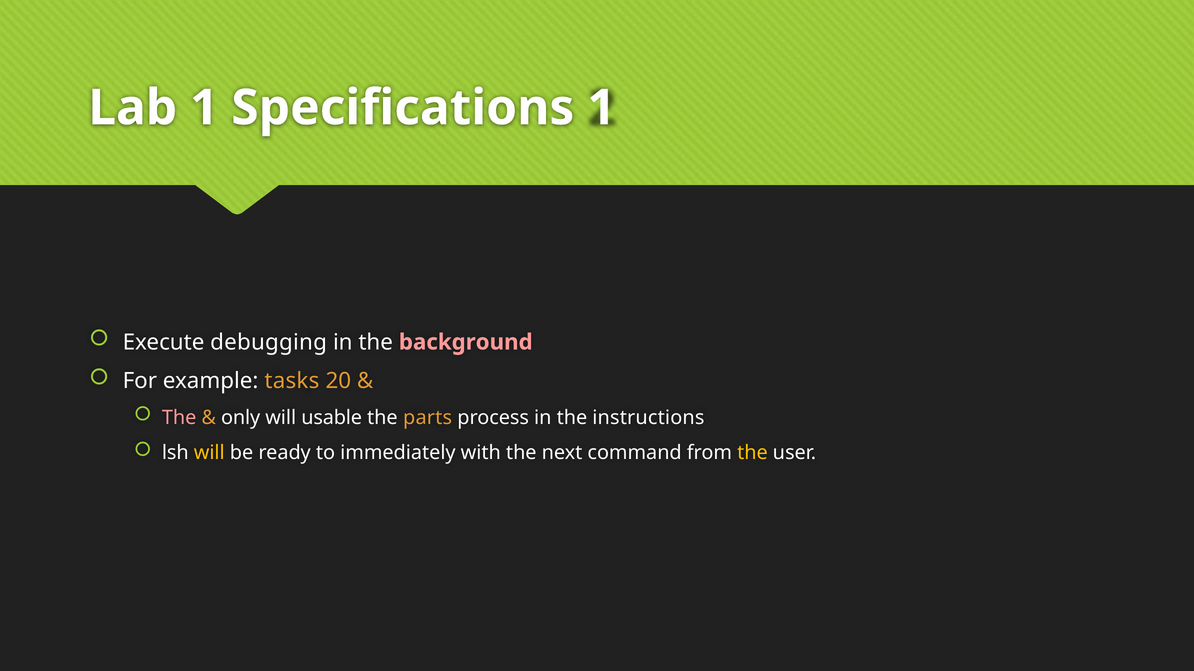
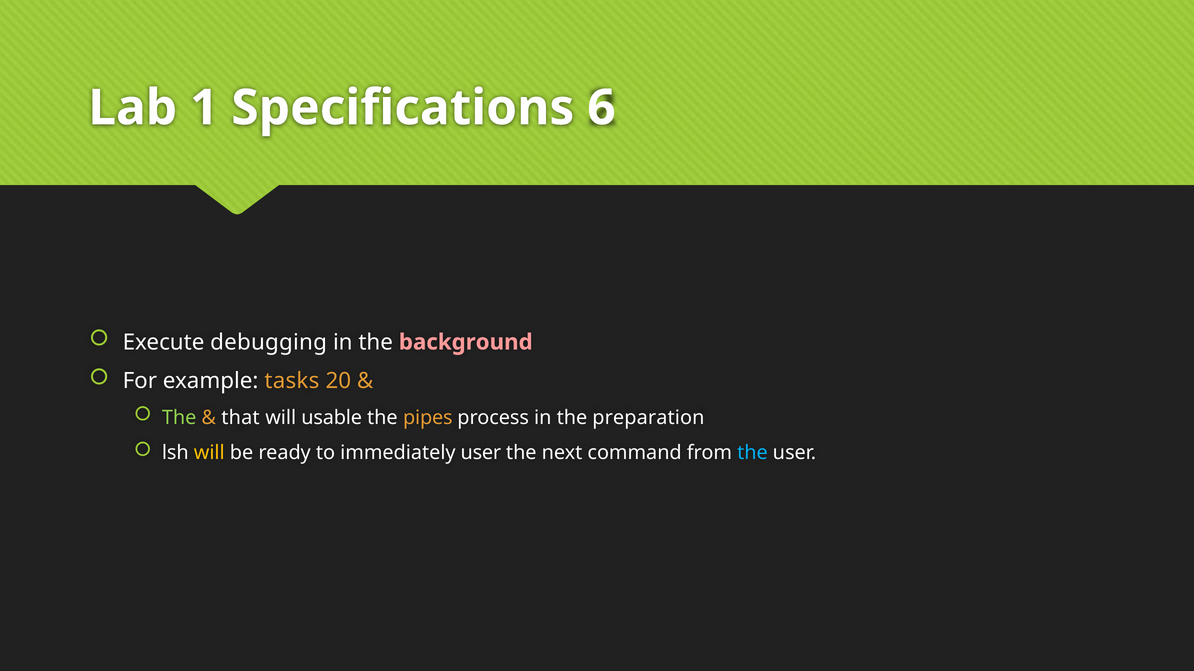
Specifications 1: 1 -> 6 (601, 108)
The colour: pink -> light green (179, 418)
only: only -> that (240, 418)
parts: parts -> pipes (428, 418)
instructions: instructions -> preparation (648, 418)
immediately with: with -> user (481, 453)
the colour: yellow -> light blue (752, 453)
